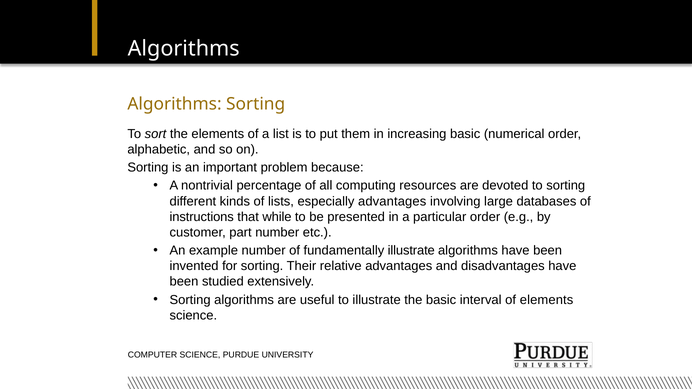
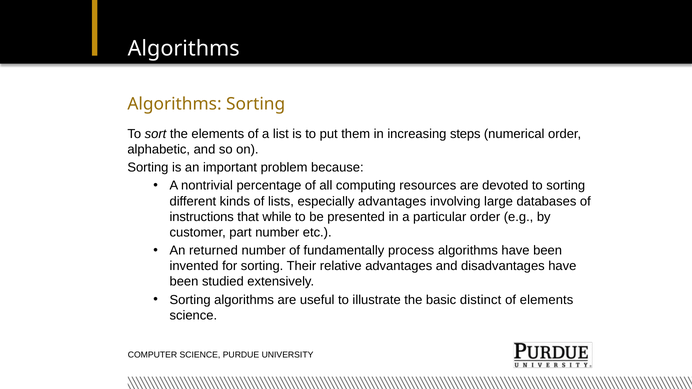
increasing basic: basic -> steps (465, 134)
example: example -> returned (213, 251)
fundamentally illustrate: illustrate -> process (411, 251)
interval: interval -> distinct (481, 300)
